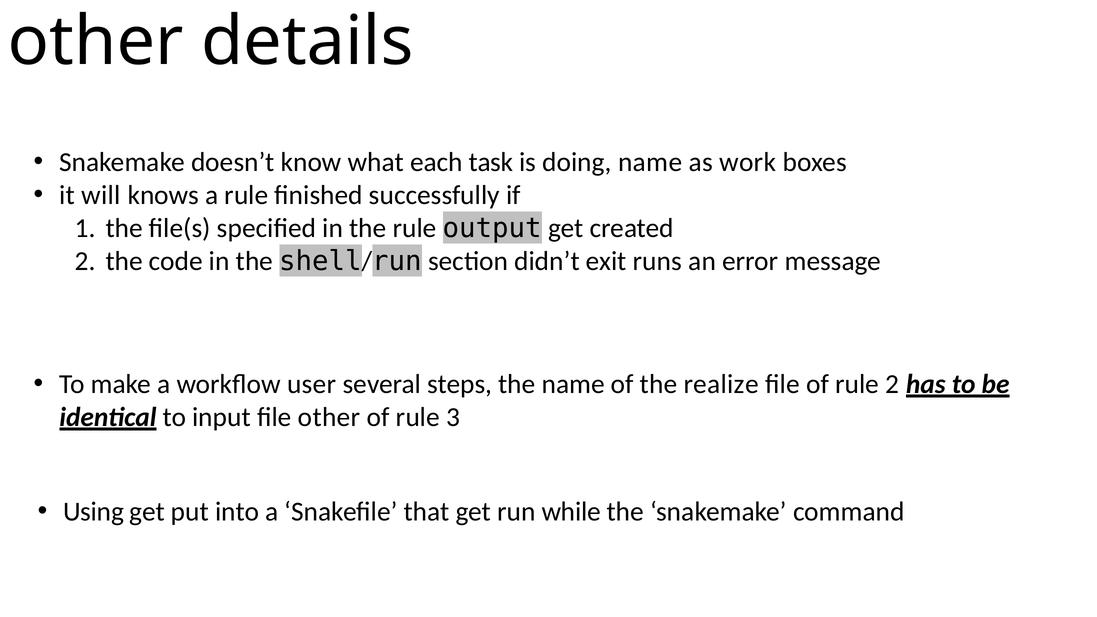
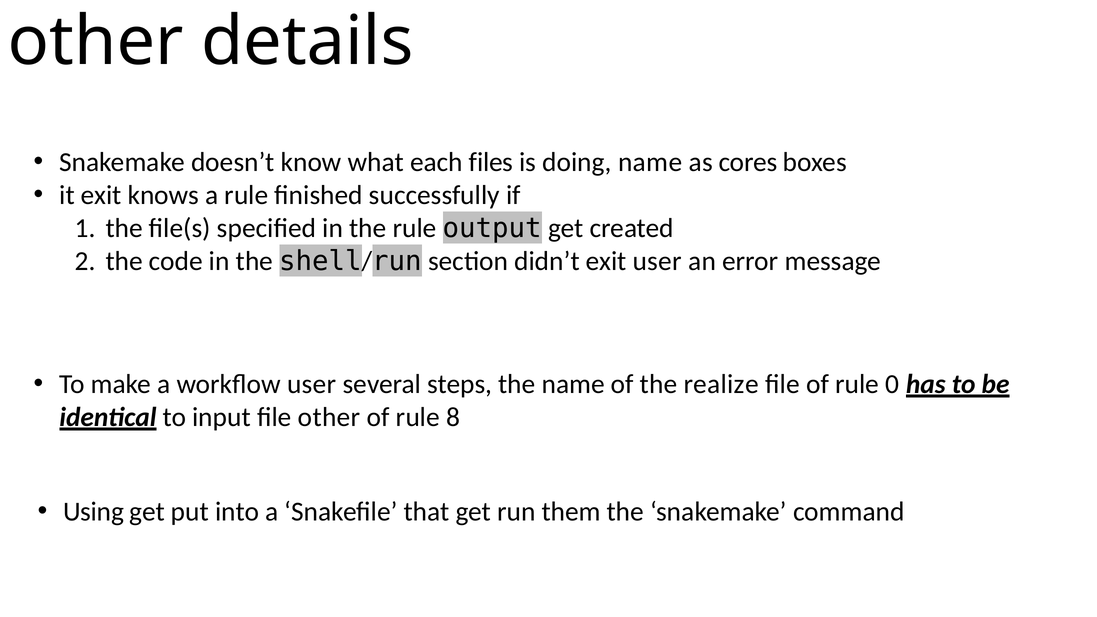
task: task -> files (491, 162)
work: work -> cores (748, 162)
it will: will -> exit (101, 195)
exit runs: runs -> user (657, 261)
rule 2: 2 -> 0 (892, 384)
3: 3 -> 8 (453, 417)
while: while -> them (571, 512)
